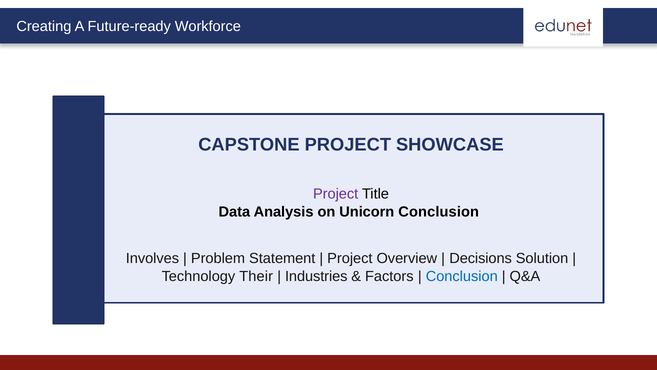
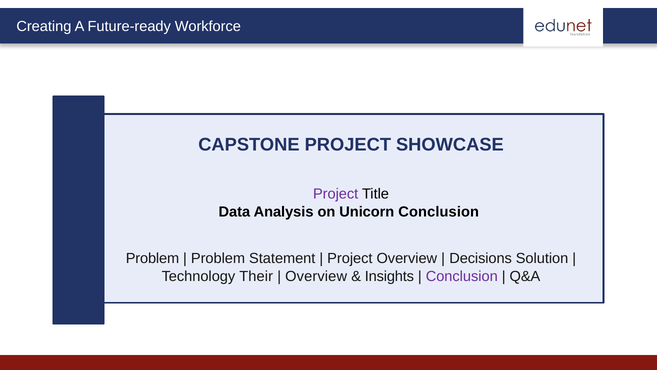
Involves: Involves -> Problem (152, 258)
Industries: Industries -> Overview (316, 276)
Factors: Factors -> Insights (389, 276)
Conclusion colour: blue -> purple (462, 276)
